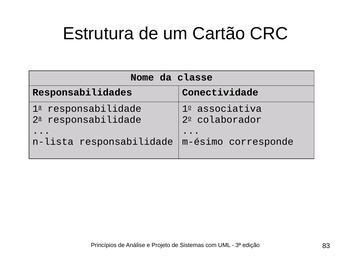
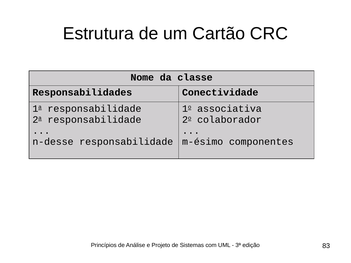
n-lista: n-lista -> n-desse (53, 142)
corresponde: corresponde -> componentes (261, 142)
